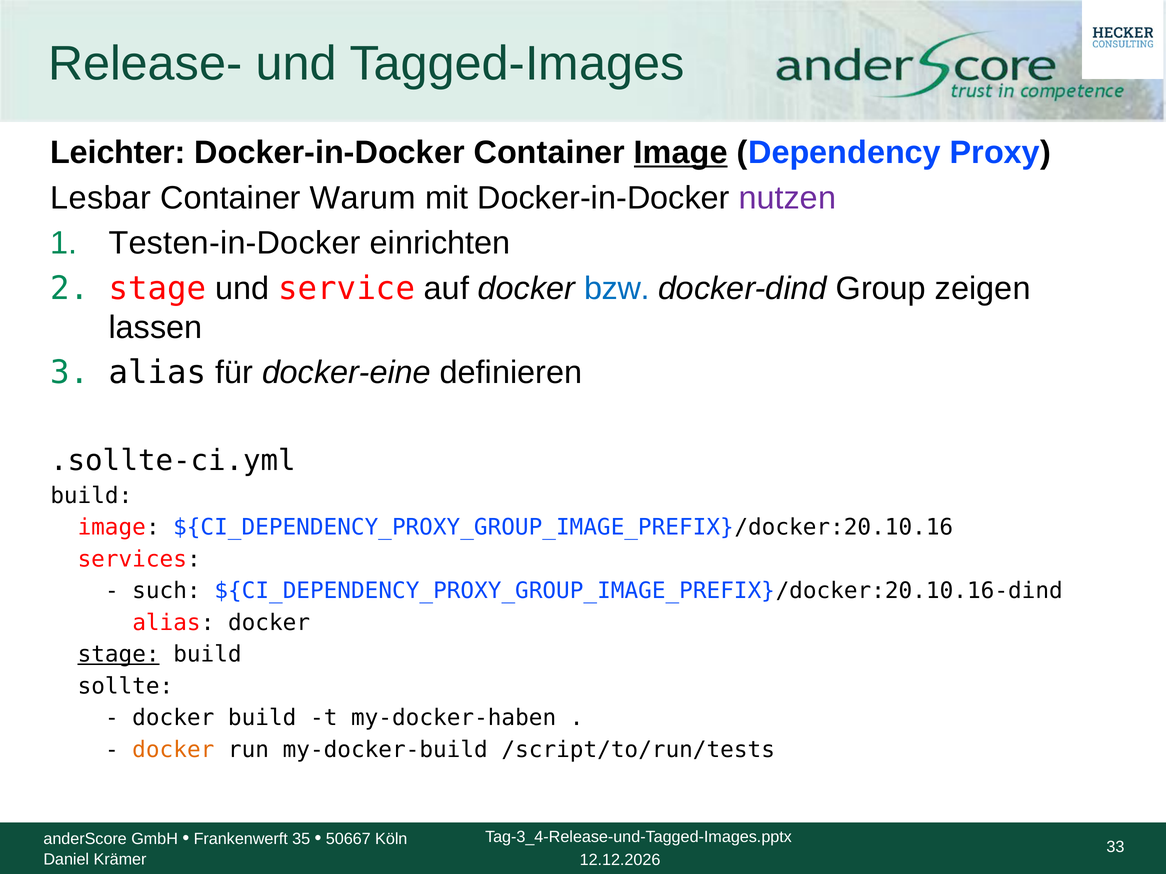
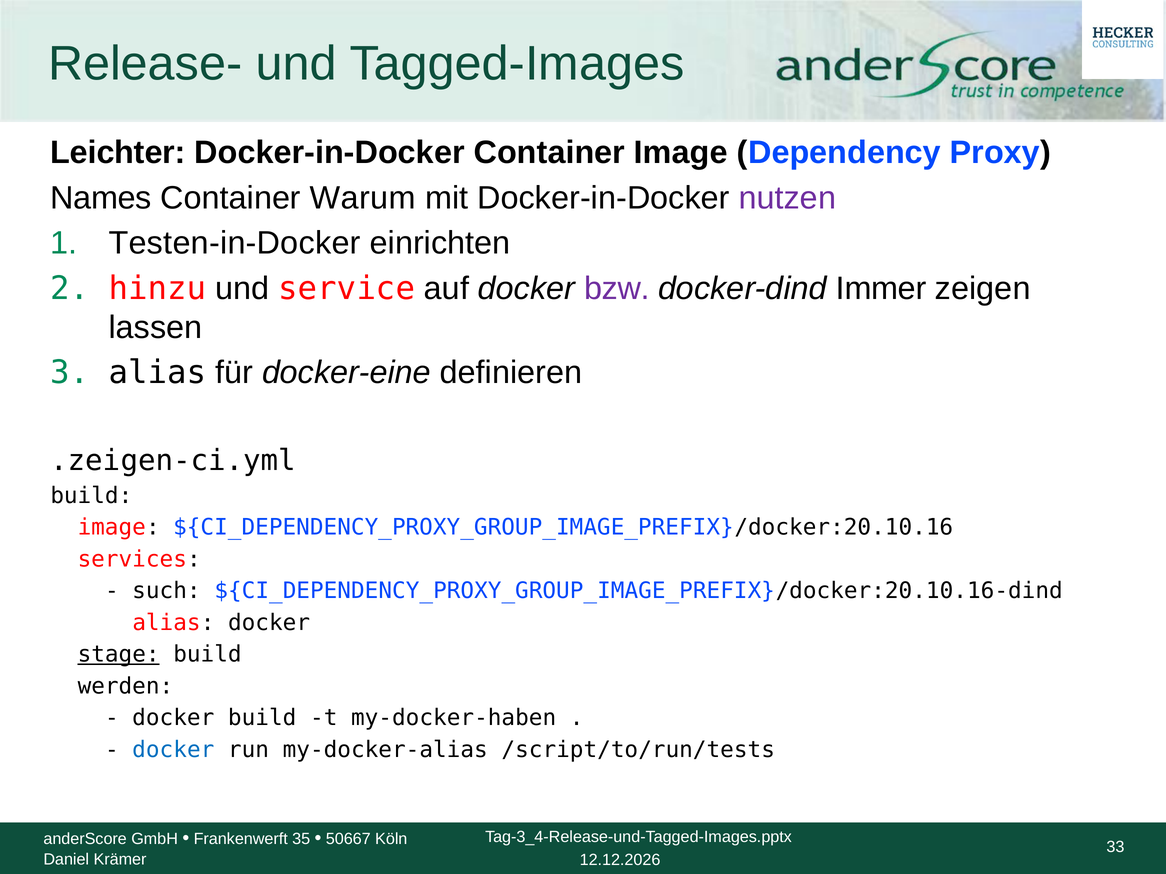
Image underline: present -> none (681, 153)
Lesbar: Lesbar -> Names (101, 198)
stage: stage -> hinzu (158, 289)
bzw colour: blue -> purple (617, 289)
Group: Group -> Immer (881, 289)
.sollte-ci.yml: .sollte-ci.yml -> .zeigen-ci.yml (173, 461)
sollte: sollte -> werden (125, 687)
docker colour: orange -> blue (173, 750)
my-docker-build: my-docker-build -> my-docker-alias (385, 750)
